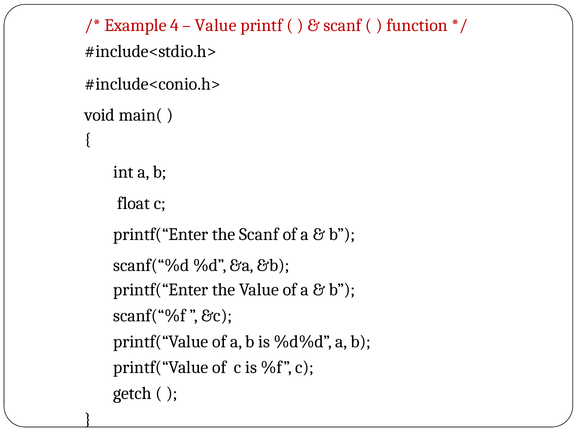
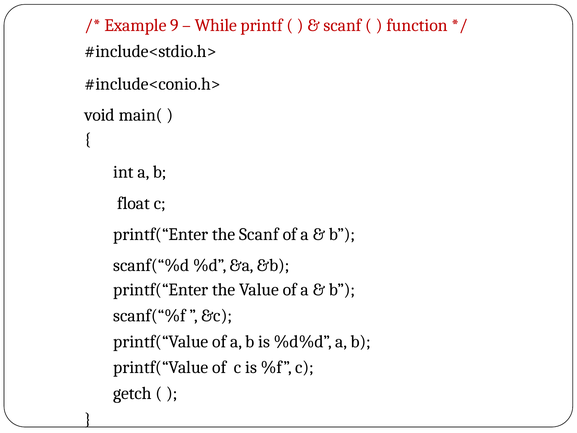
4: 4 -> 9 (174, 25)
Value: Value -> While (216, 25)
